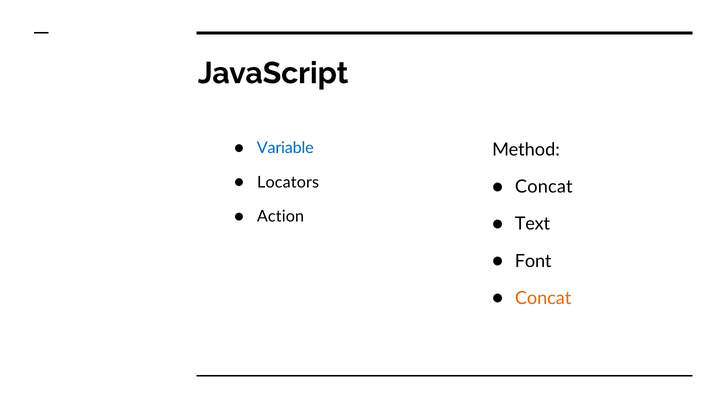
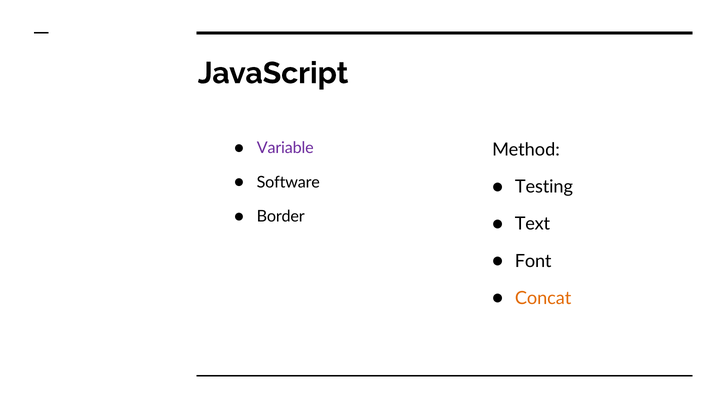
Variable colour: blue -> purple (285, 148)
Locators: Locators -> Software (288, 183)
Concat: Concat -> Testing (544, 187)
Action: Action -> Border (281, 217)
